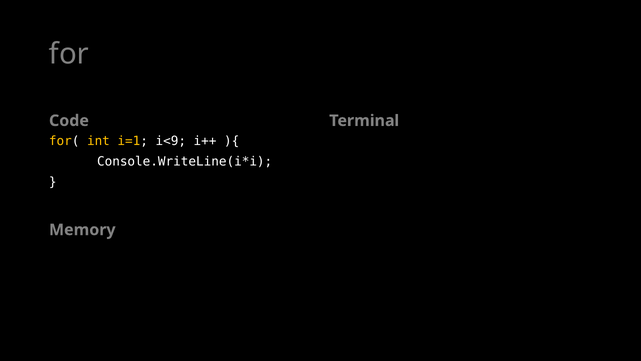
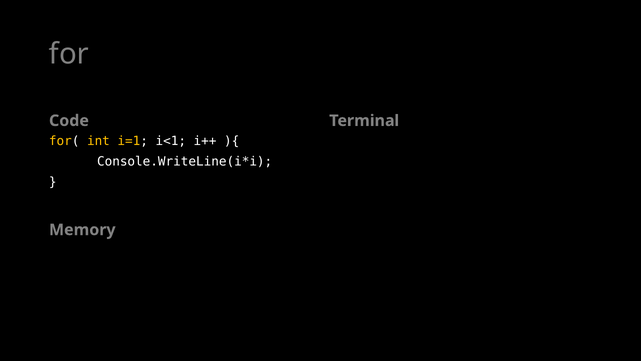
i<9: i<9 -> i<1 (171, 141)
